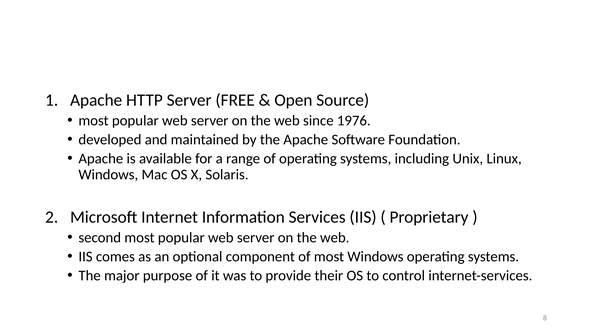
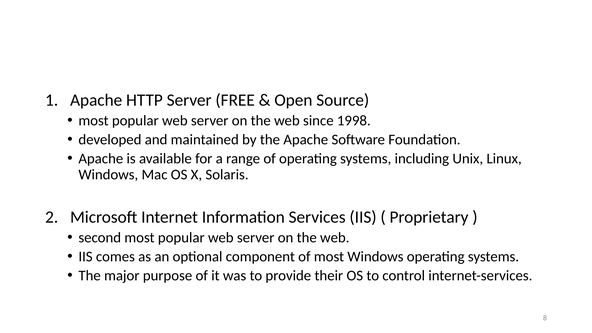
1976: 1976 -> 1998 (354, 120)
